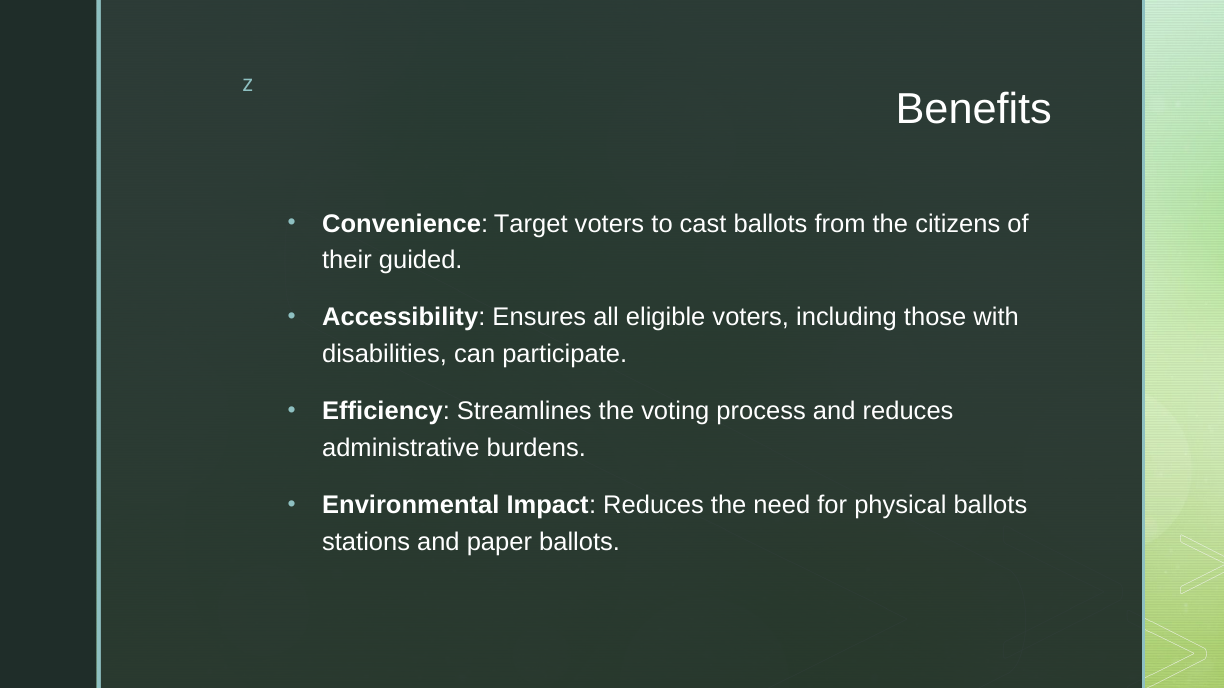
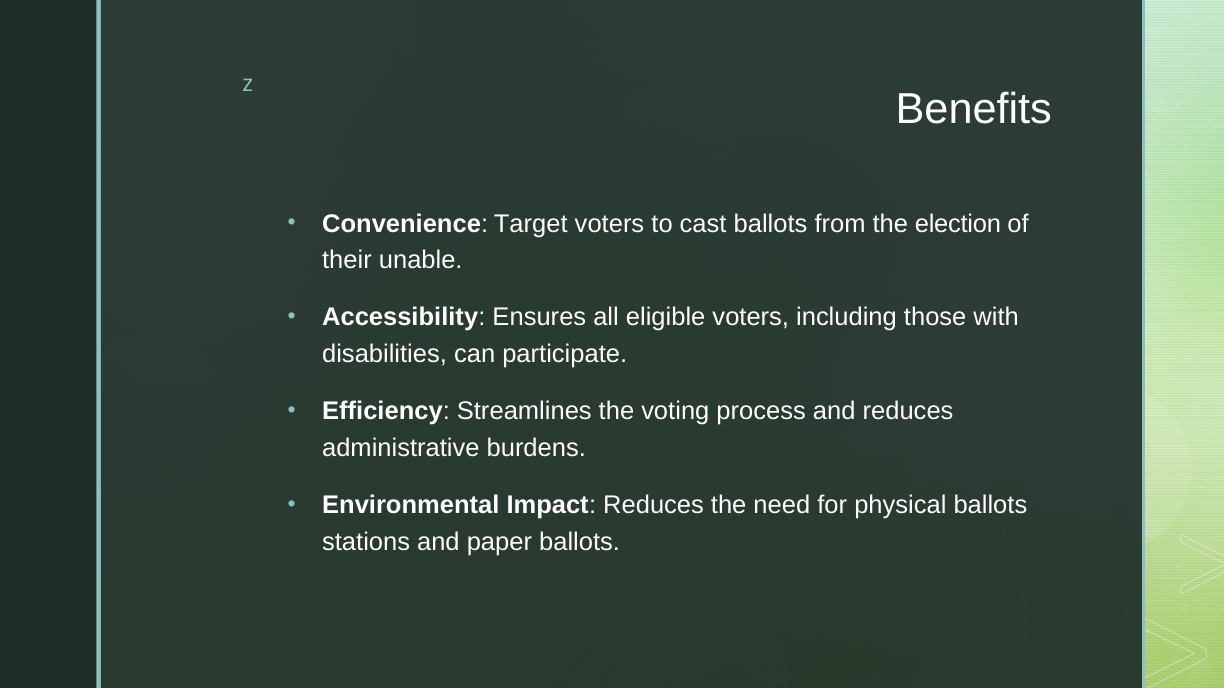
citizens: citizens -> election (958, 224)
guided: guided -> unable (421, 261)
